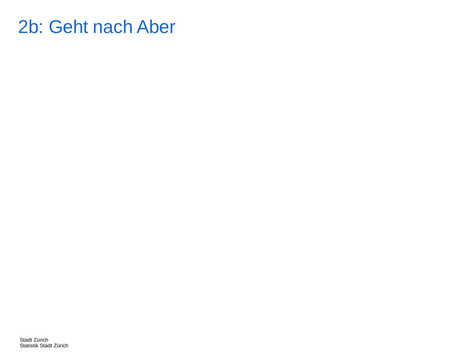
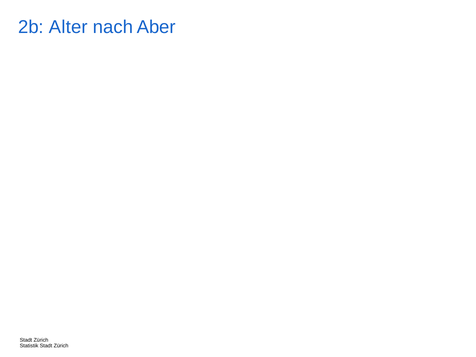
Geht: Geht -> Alter (68, 27)
